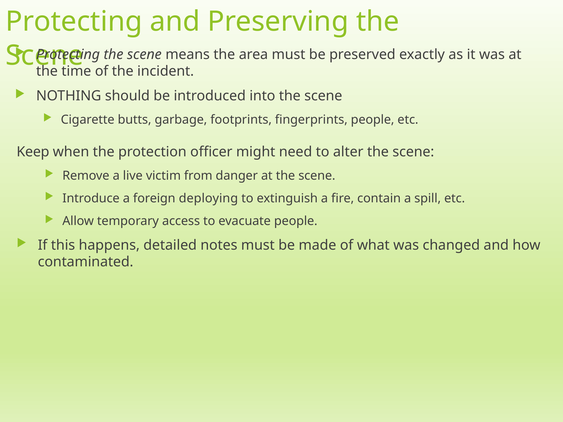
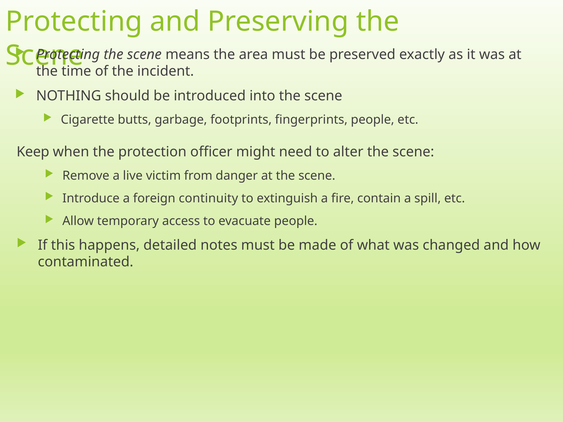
deploying: deploying -> continuity (208, 199)
